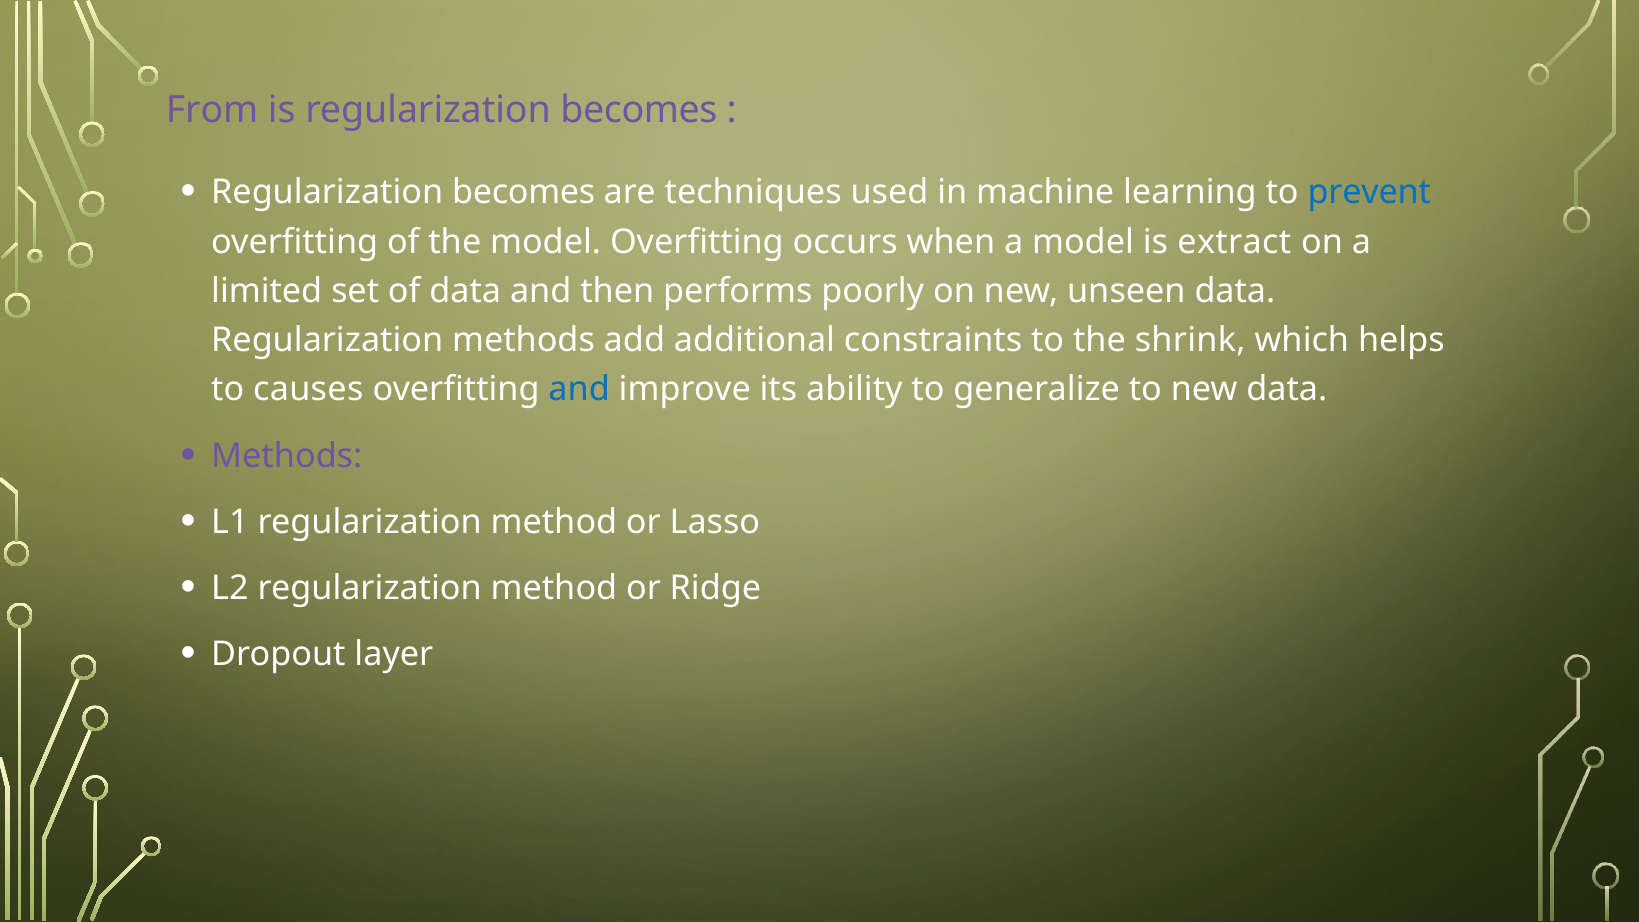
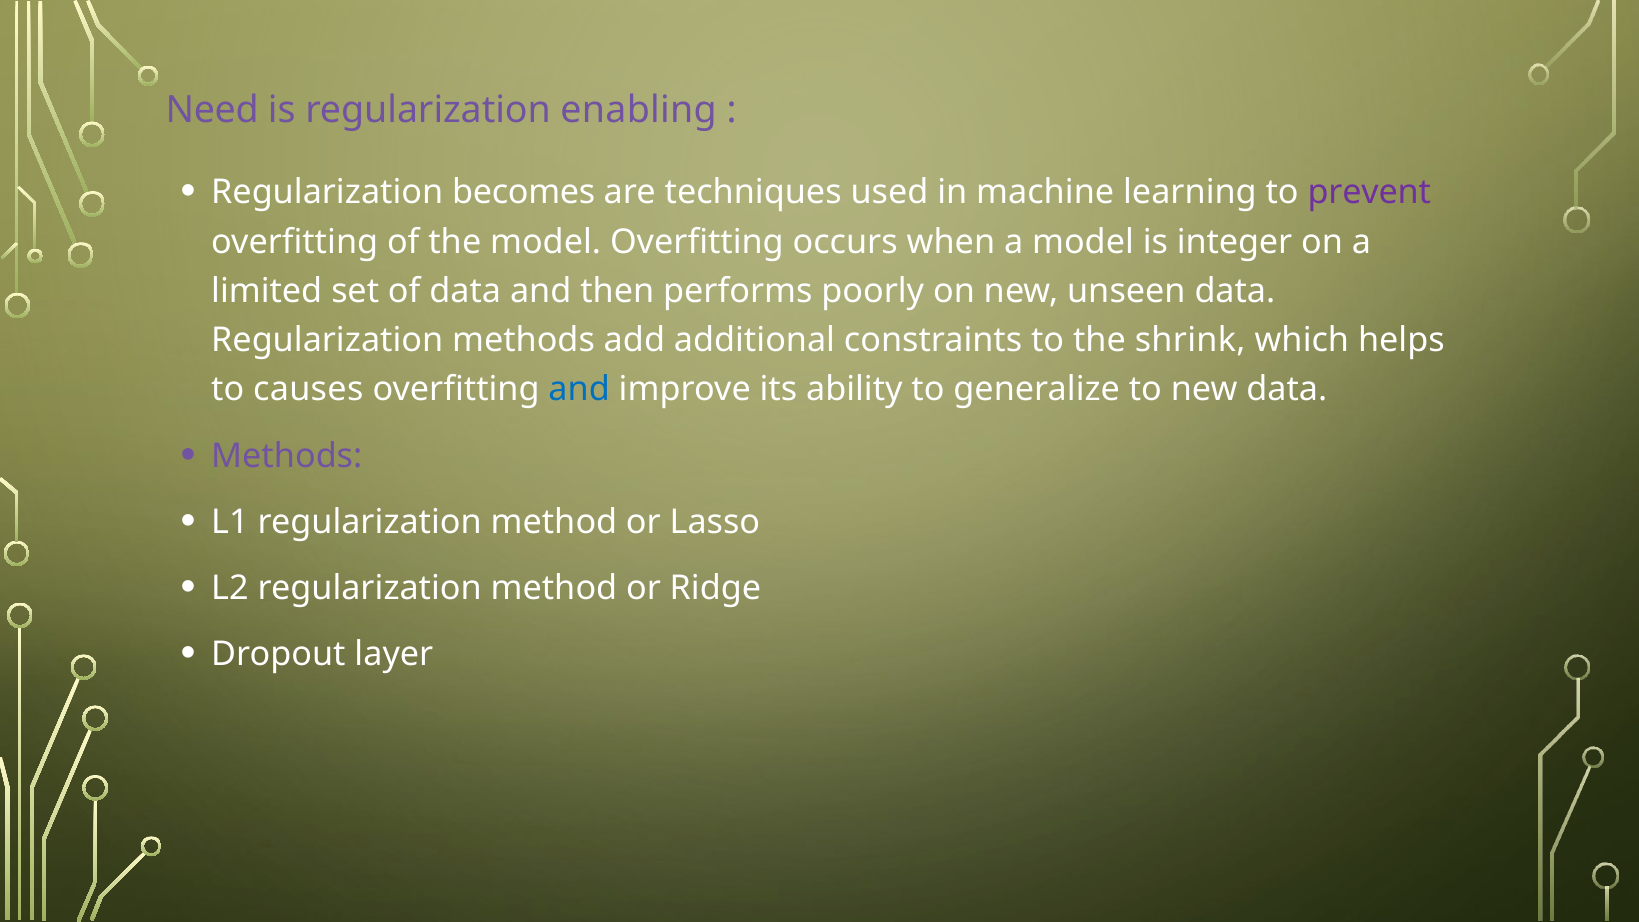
From: From -> Need (212, 110)
is regularization becomes: becomes -> enabling (639, 110)
prevent colour: blue -> purple (1369, 193)
extract: extract -> integer (1235, 242)
